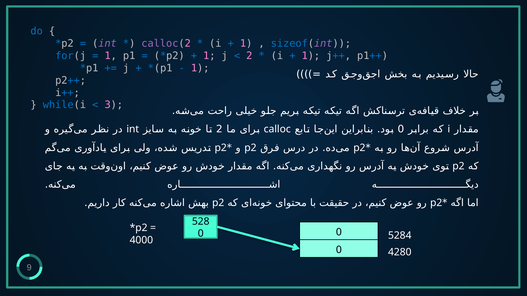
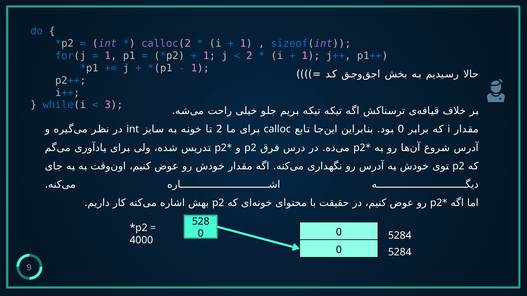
4280: 4280 -> 5284 (400, 253)
